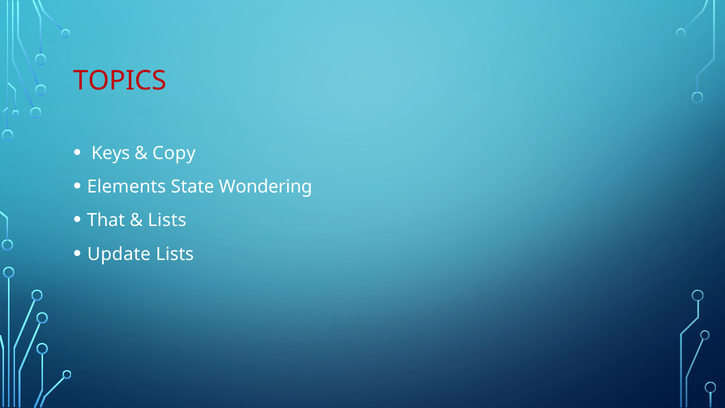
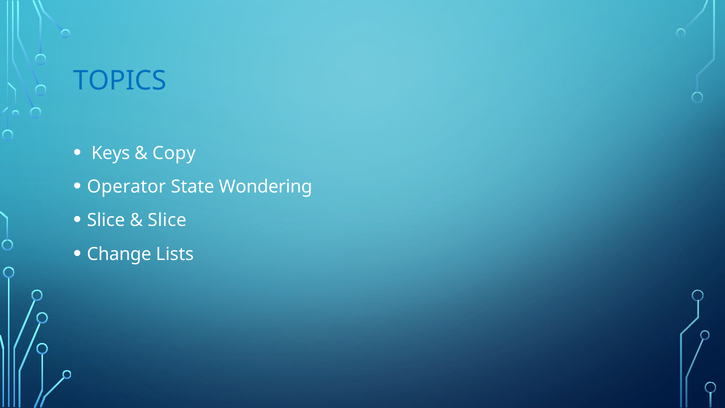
TOPICS colour: red -> blue (120, 81)
Elements: Elements -> Operator (126, 187)
That: That -> Slice (106, 220)
Lists: Lists -> Slice (167, 220)
Update: Update -> Change (119, 254)
